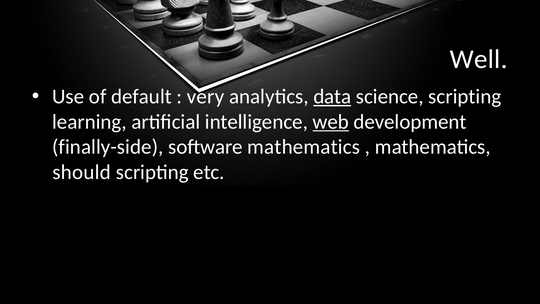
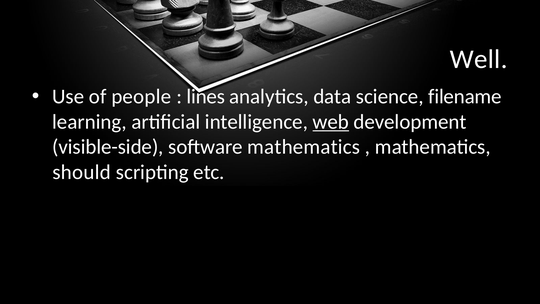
default: default -> people (141, 96)
very: very -> lines (206, 96)
data underline: present -> none (332, 96)
science scripting: scripting -> filename (465, 96)
finally-side: finally-side -> visible-side (108, 147)
